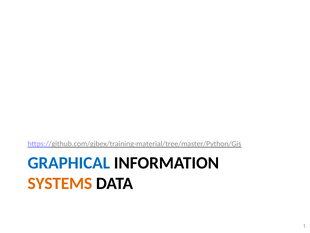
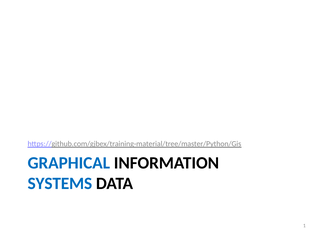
SYSTEMS colour: orange -> blue (60, 183)
